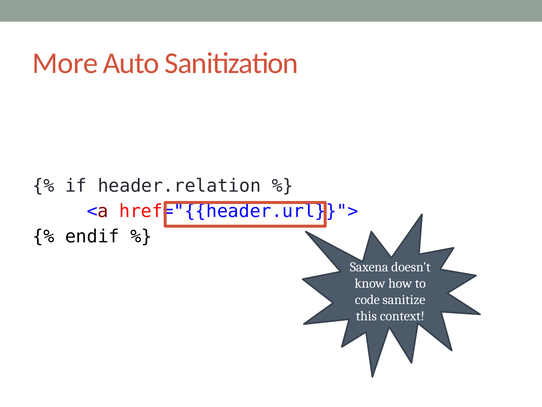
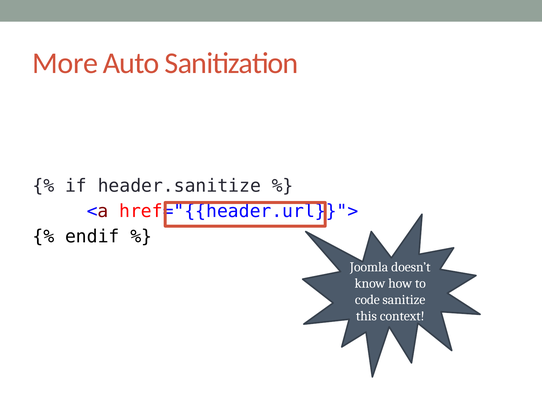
header.relation: header.relation -> header.sanitize (179, 186)
Saxena: Saxena -> Joomla (369, 267)
